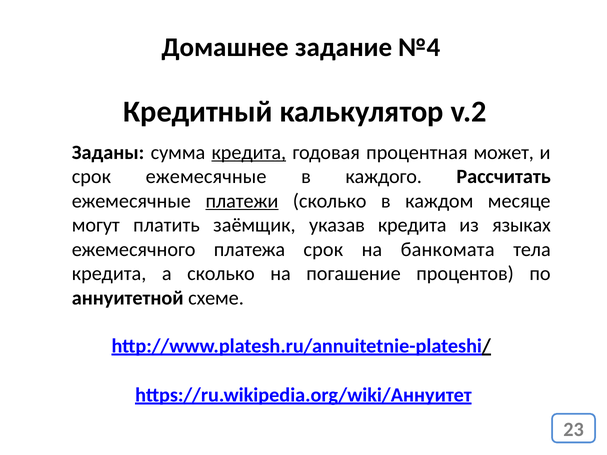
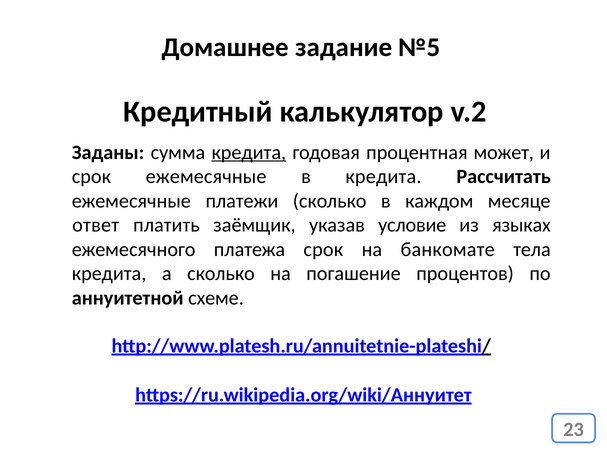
№4: №4 -> №5 (419, 48)
в каждого: каждого -> кредита (384, 177)
платежи underline: present -> none (242, 201)
могут: могут -> ответ (96, 225)
указав кредита: кредита -> условие (412, 225)
банкомата: банкомата -> банкомате (448, 250)
